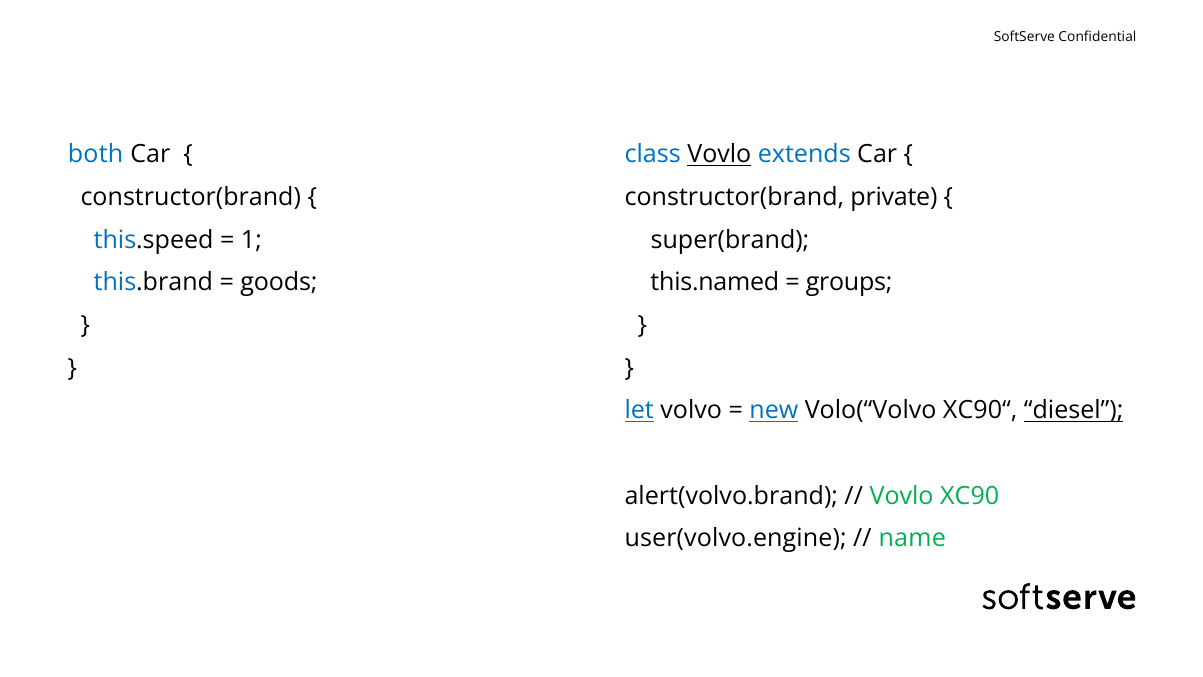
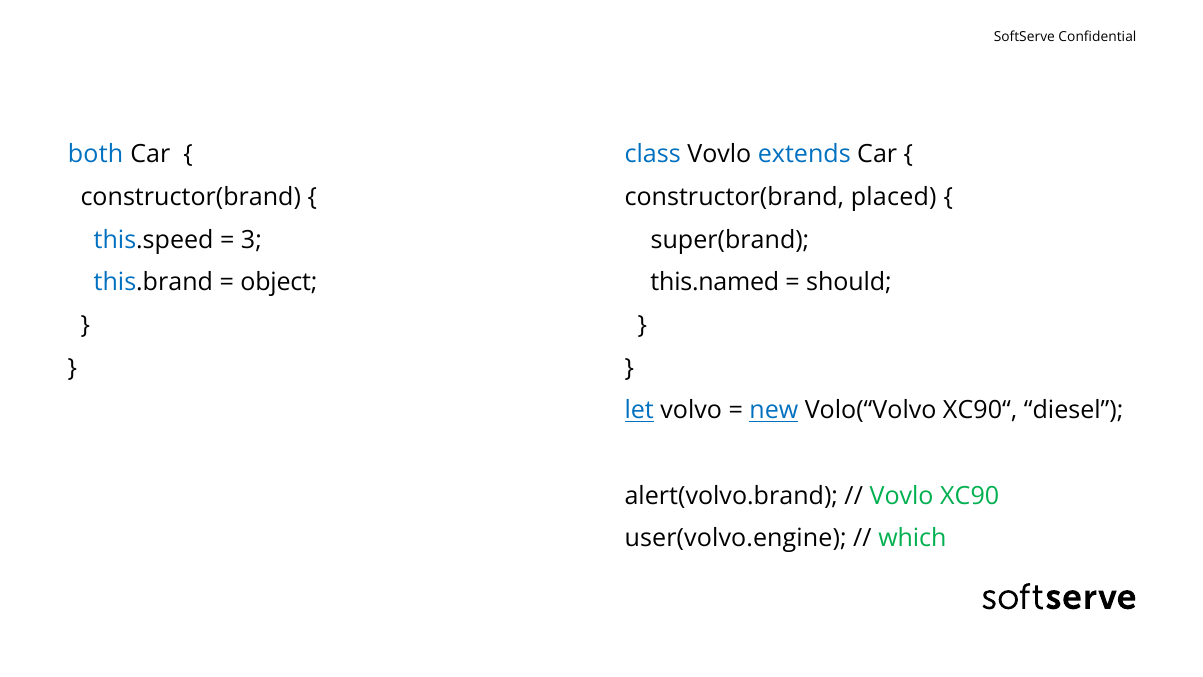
Vovlo underline: present -> none (719, 155)
private: private -> placed (894, 197)
1: 1 -> 3 (251, 240)
goods: goods -> object (279, 283)
groups: groups -> should (849, 283)
diesel underline: present -> none (1074, 410)
name: name -> which (912, 538)
